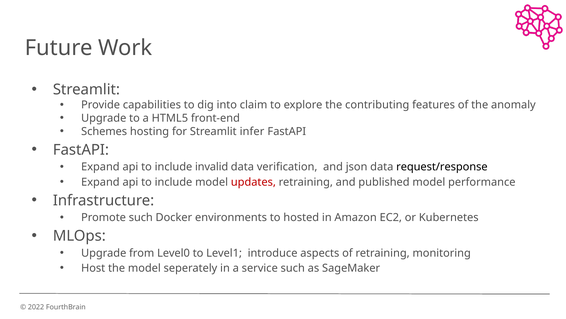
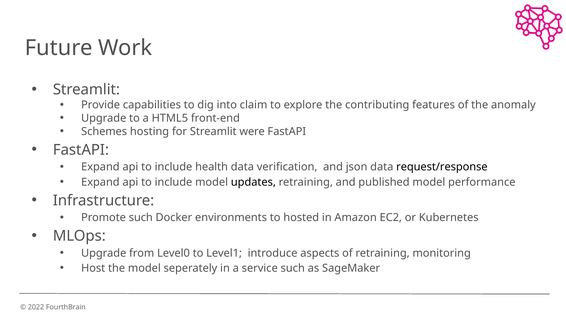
infer: infer -> were (252, 131)
invalid: invalid -> health (212, 167)
updates colour: red -> black (253, 182)
